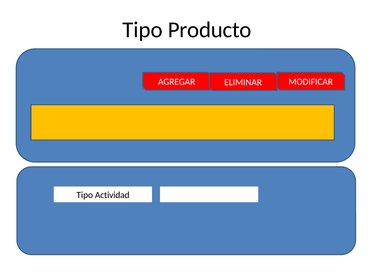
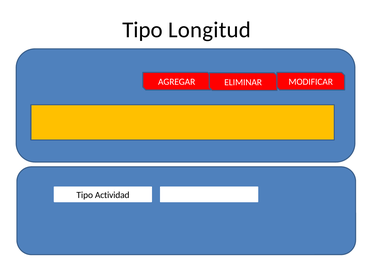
Producto: Producto -> Longitud (209, 30)
